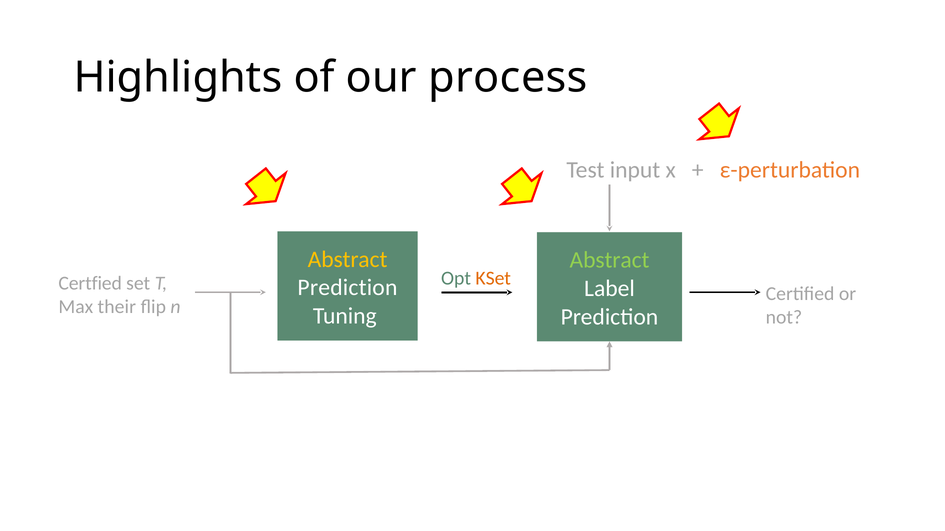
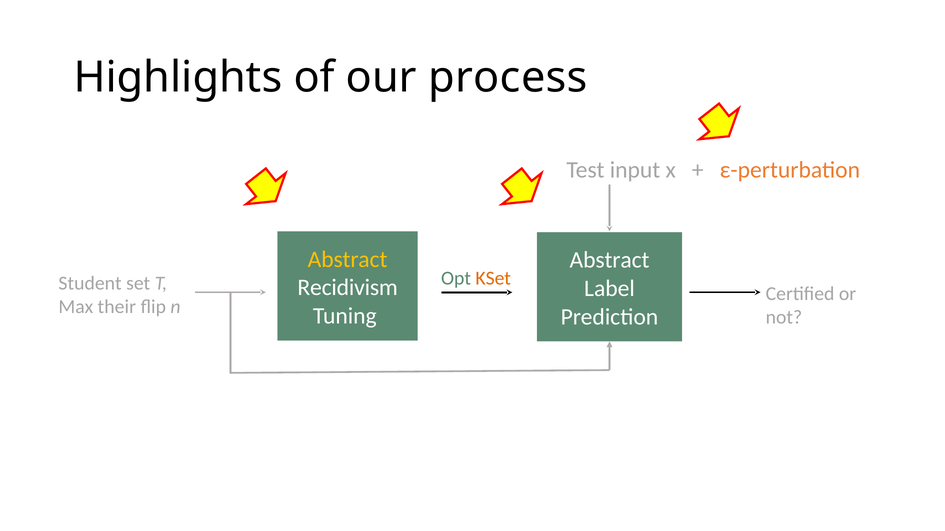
Abstract colour: light green -> white (610, 260)
Certfied: Certfied -> Student (90, 283)
Prediction: Prediction -> Recidivism (348, 288)
